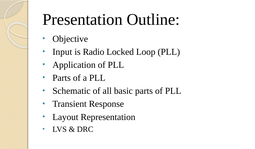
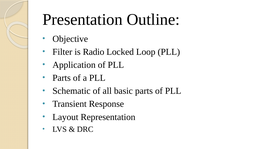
Input: Input -> Filter (62, 52)
